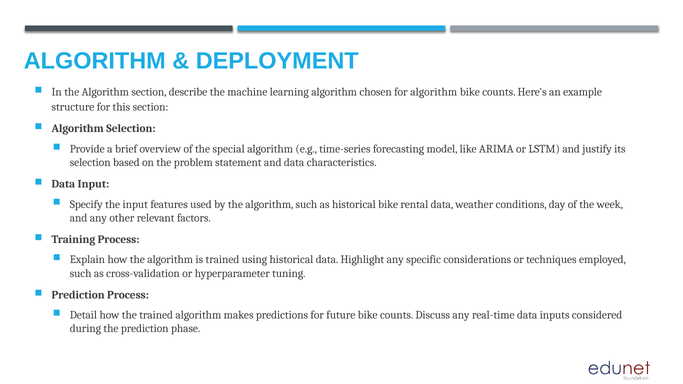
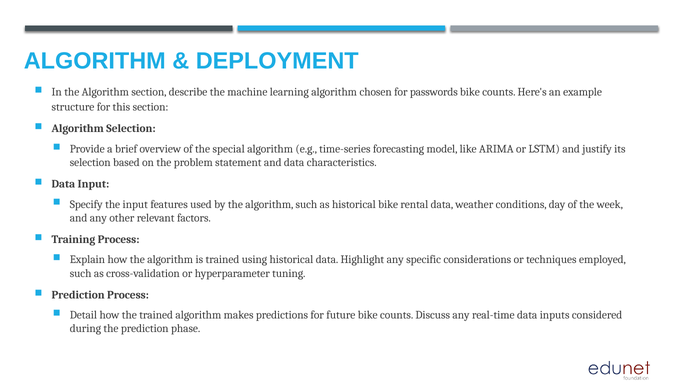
for algorithm: algorithm -> passwords (434, 92)
